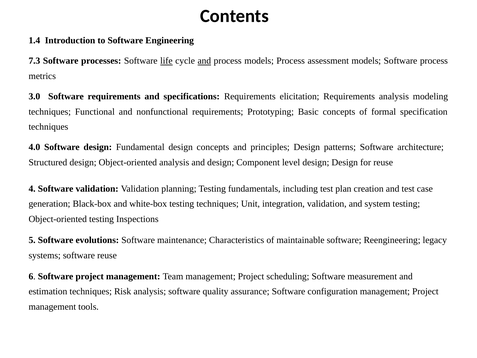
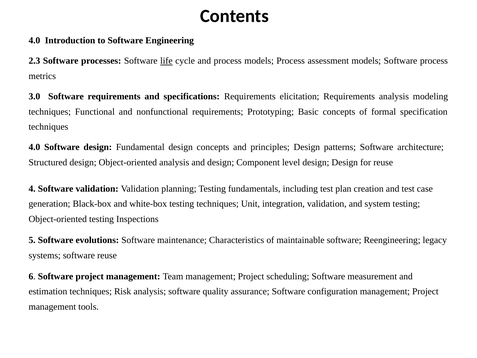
1.4: 1.4 -> 4.0 (34, 40)
7.3: 7.3 -> 2.3 (34, 61)
and underline: present -> none (204, 61)
